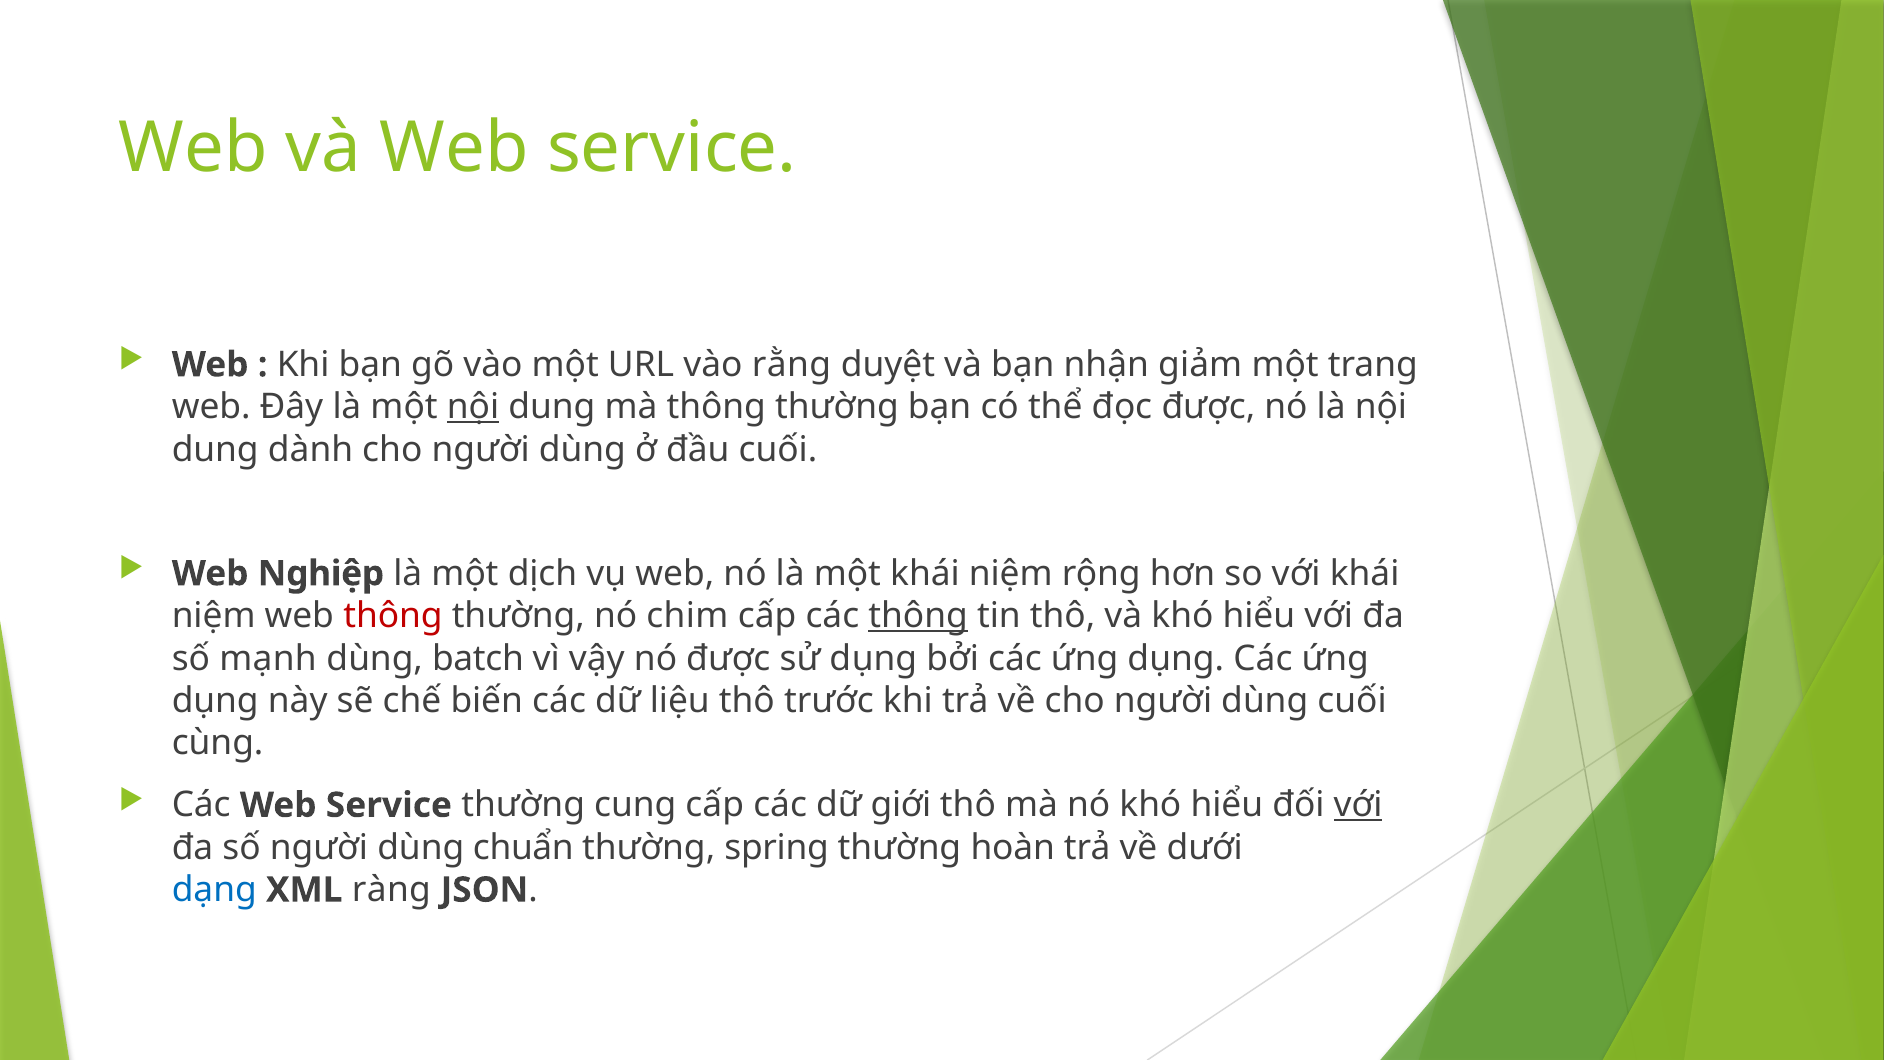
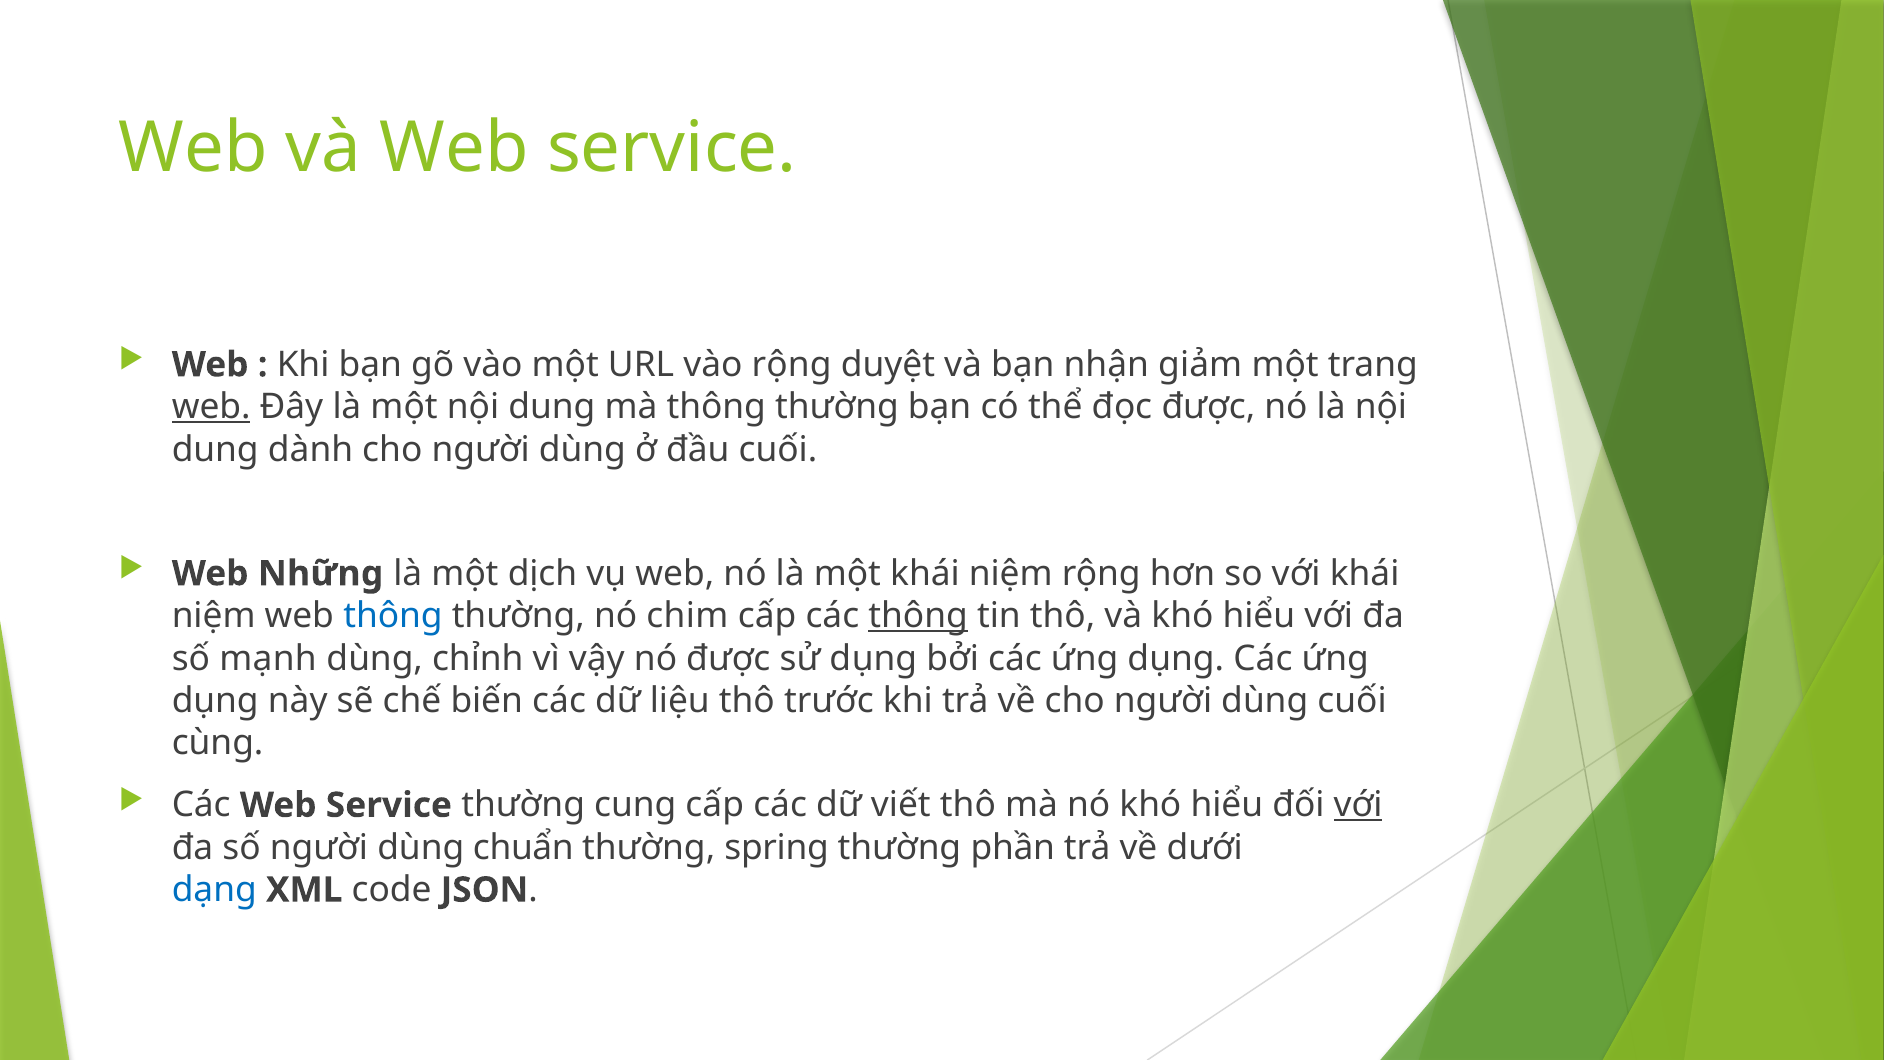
vào rằng: rằng -> rộng (792, 365)
web underline: none -> present (211, 407)
nội underline: present -> none (473, 407)
Nghiệp: Nghiệp -> Những (321, 573)
thông colour: red -> blue (393, 616)
batch: batch -> chỉnh (478, 658)
giới: giới -> viết (901, 805)
hoàn: hoàn -> phần (1013, 847)
ràng: ràng -> code (392, 890)
